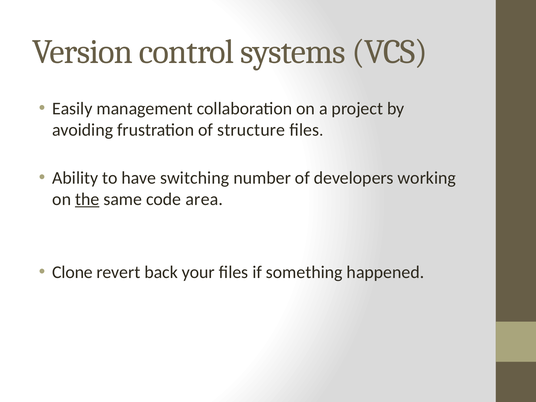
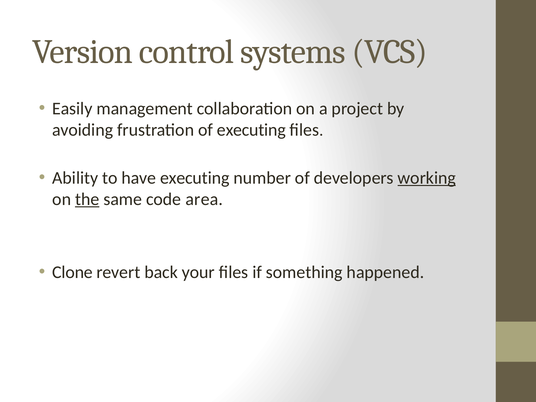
of structure: structure -> executing (251, 130)
have switching: switching -> executing (195, 178)
working underline: none -> present (427, 178)
